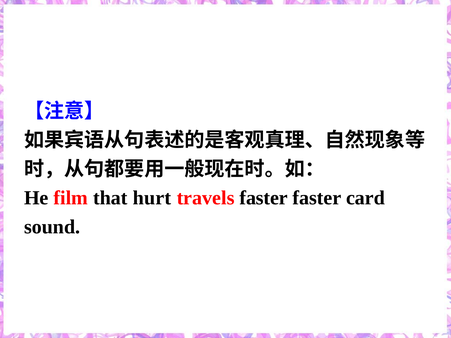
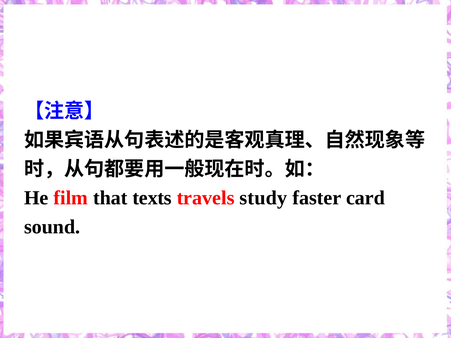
hurt: hurt -> texts (152, 198)
travels faster: faster -> study (263, 198)
